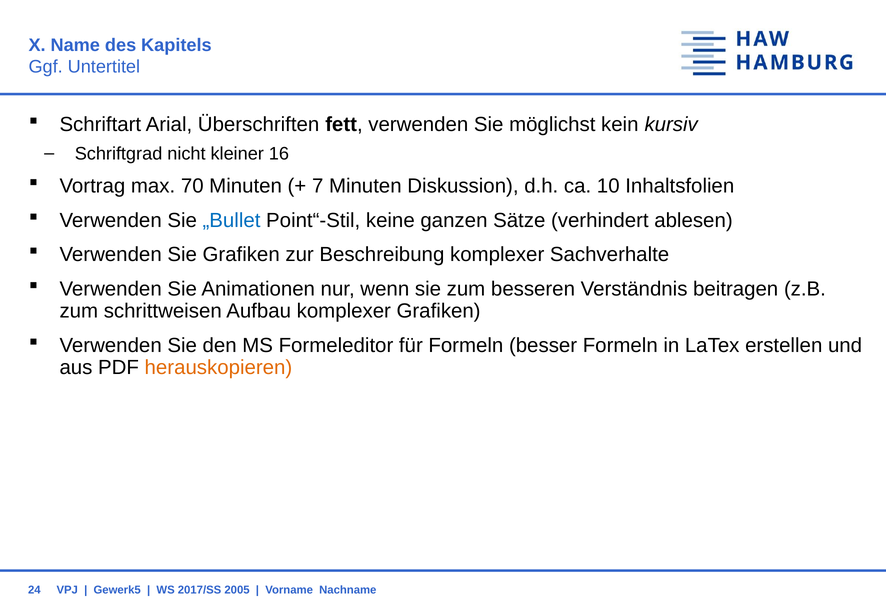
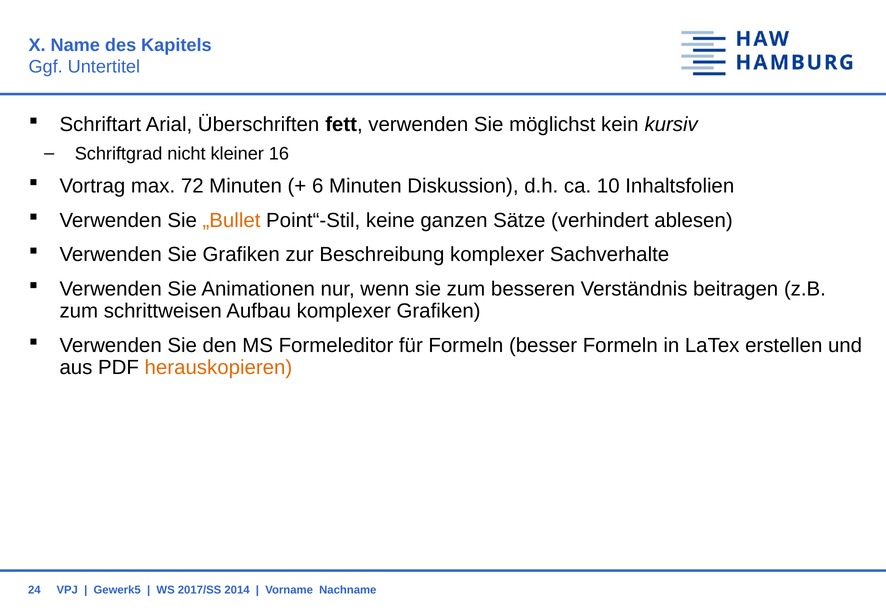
70: 70 -> 72 (192, 186)
7: 7 -> 6 (318, 186)
„Bullet colour: blue -> orange (231, 220)
2005: 2005 -> 2014 (237, 590)
